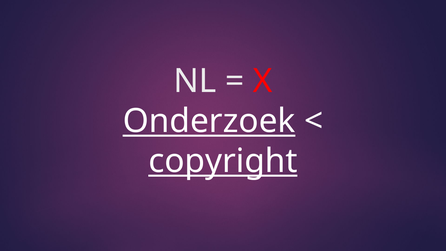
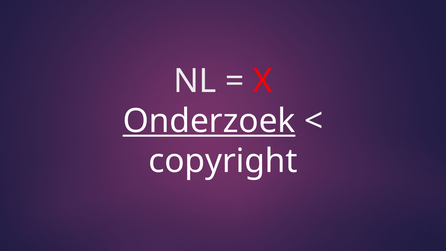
copyright underline: present -> none (223, 161)
